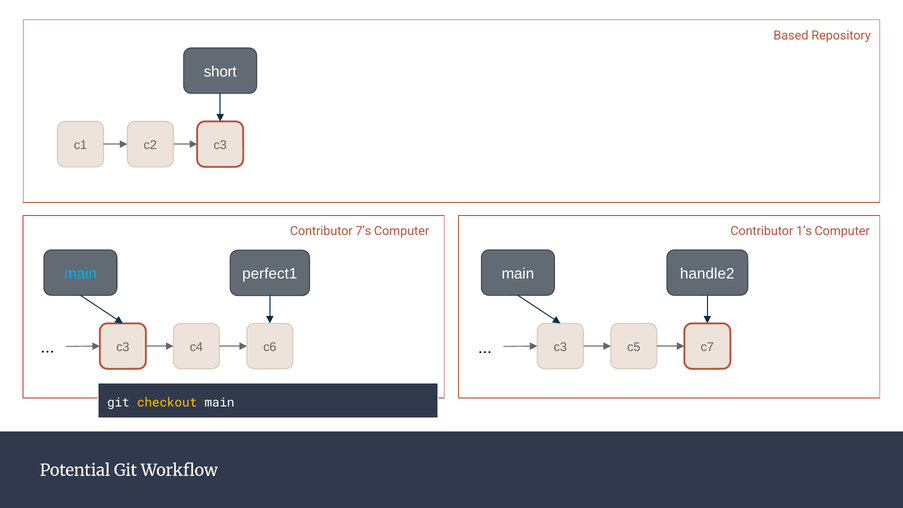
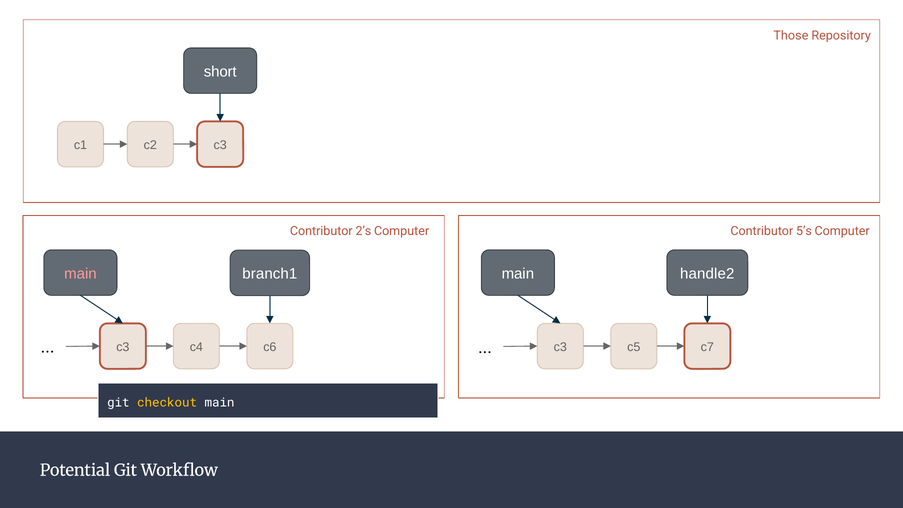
Based: Based -> Those (791, 36)
7’s: 7’s -> 2’s (363, 231)
1’s: 1’s -> 5’s (804, 231)
main colour: light blue -> pink (80, 274)
perfect1: perfect1 -> branch1 (270, 274)
